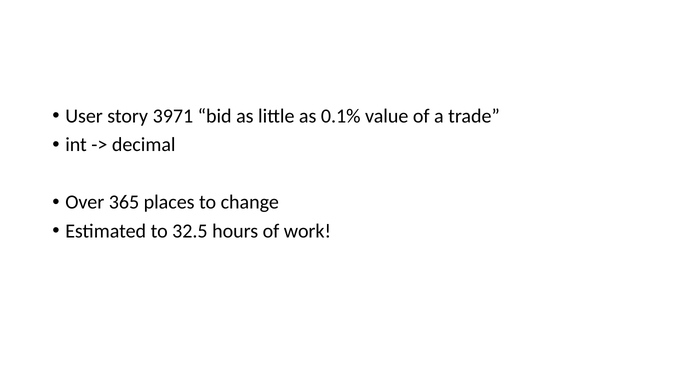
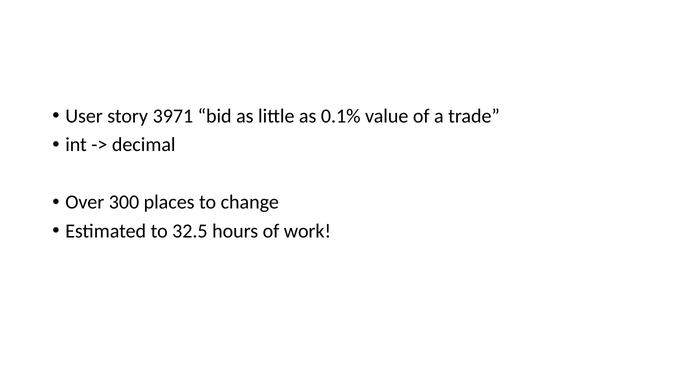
365: 365 -> 300 (124, 203)
